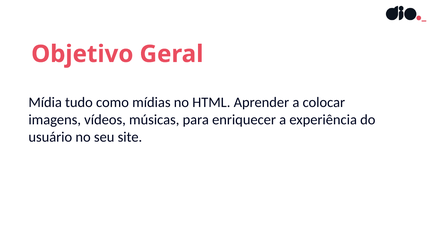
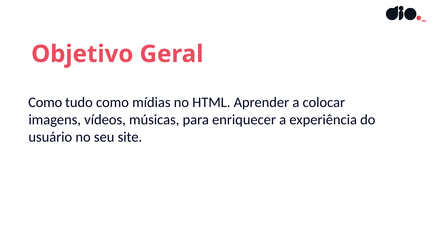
Mídia: Mídia -> Como (45, 102)
